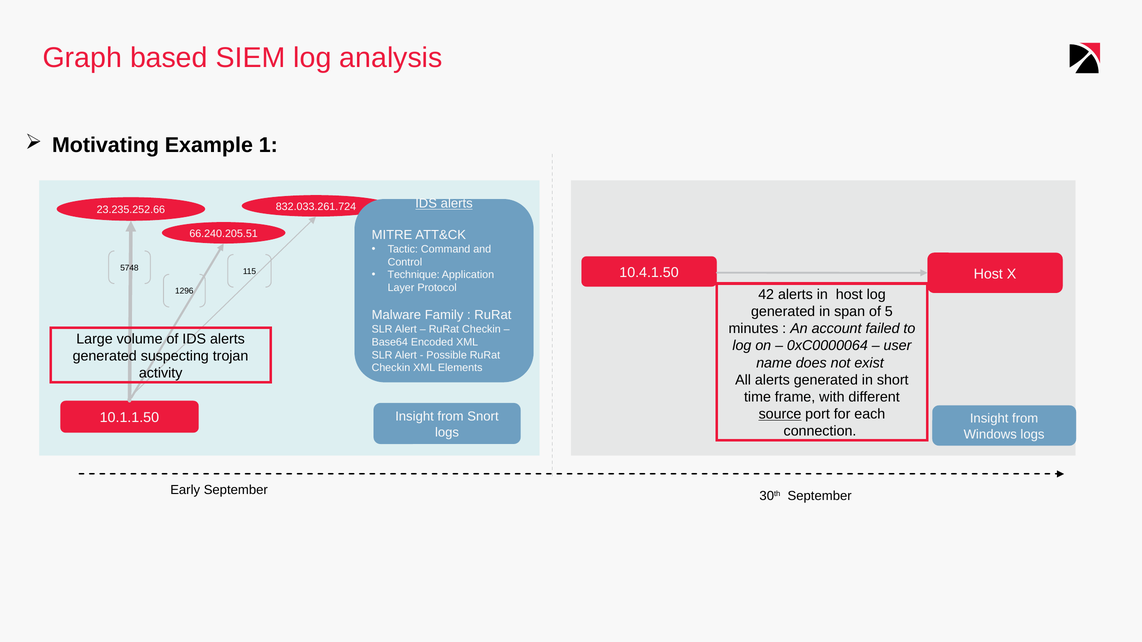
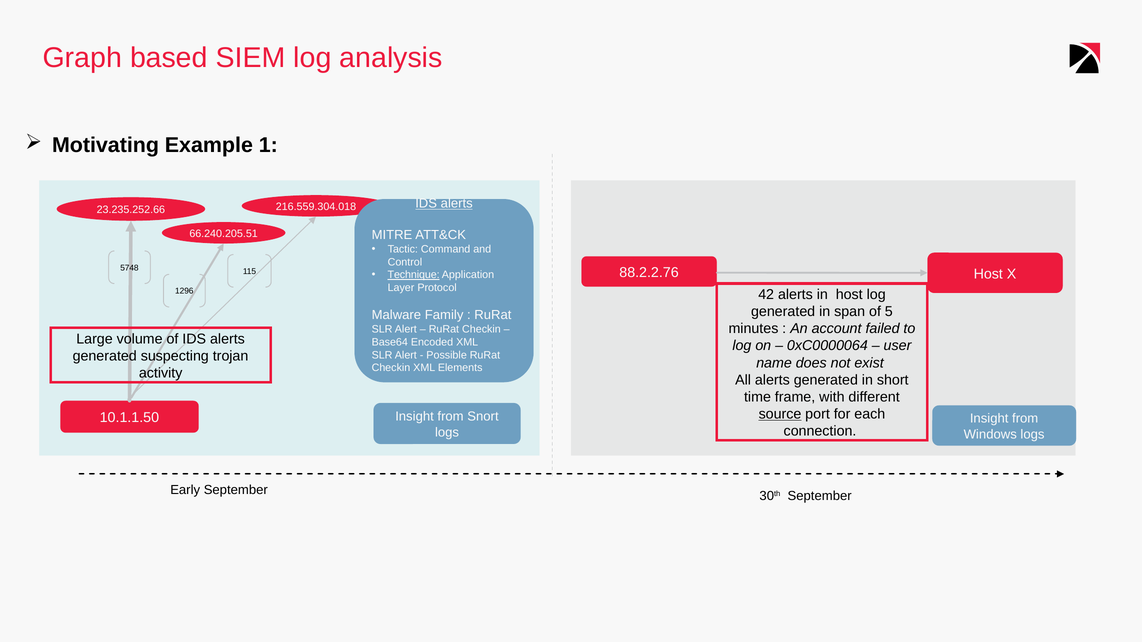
832.033.261.724: 832.033.261.724 -> 216.559.304.018 (316, 207)
10.4.1.50: 10.4.1.50 -> 88.2.2.76 (649, 273)
Technique underline: none -> present (414, 275)
